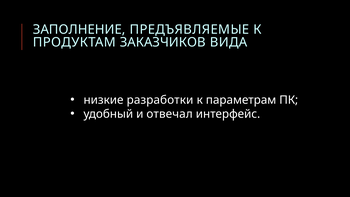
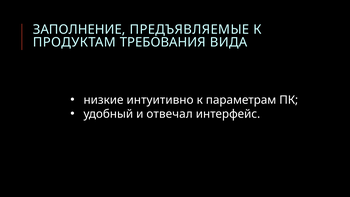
ЗАКАЗЧИКОВ: ЗАКАЗЧИКОВ -> ТРЕБОВАНИЯ (163, 42)
разработки: разработки -> интуитивно (160, 100)
